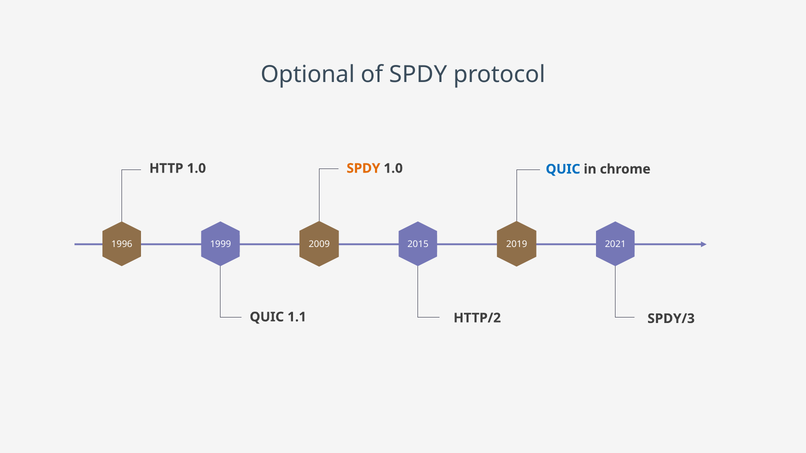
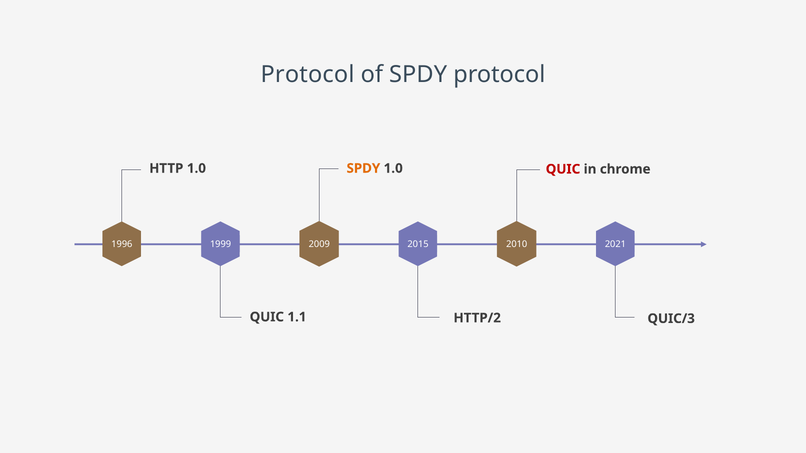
Optional: Optional -> Protocol (307, 74)
QUIC colour: blue -> red (563, 169)
2019: 2019 -> 2010 (517, 245)
SPDY/3: SPDY/3 -> QUIC/3 (671, 319)
